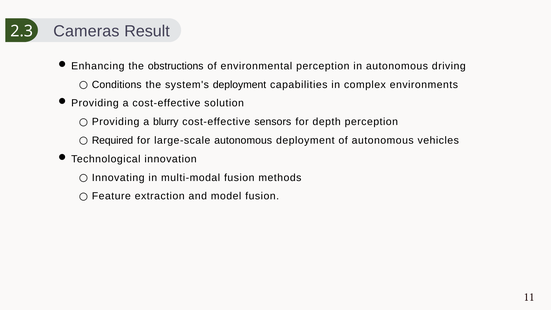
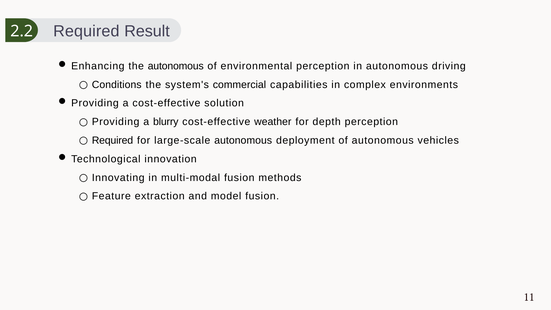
Cameras: Cameras -> Required (86, 31)
2.3: 2.3 -> 2.2 (22, 31)
the obstructions: obstructions -> autonomous (176, 66)
system's deployment: deployment -> commercial (239, 85)
sensors: sensors -> weather (273, 122)
